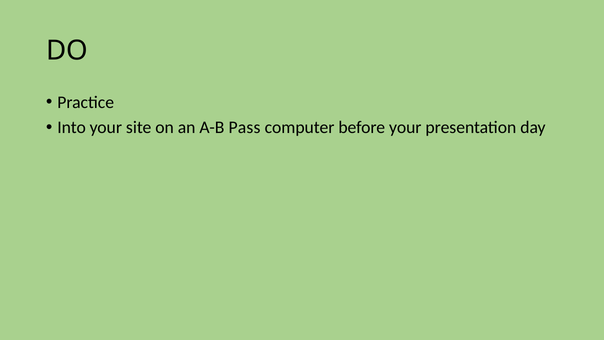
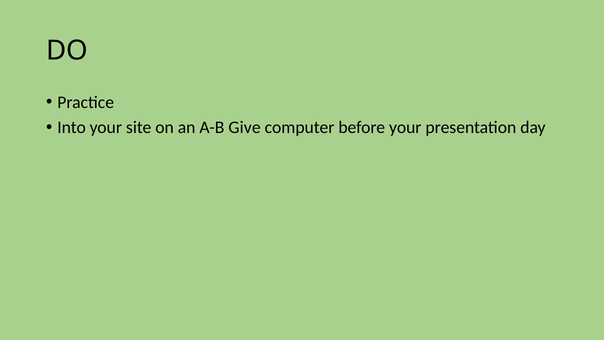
Pass: Pass -> Give (245, 127)
